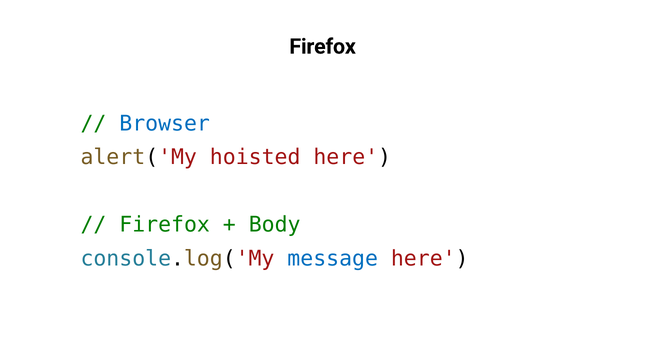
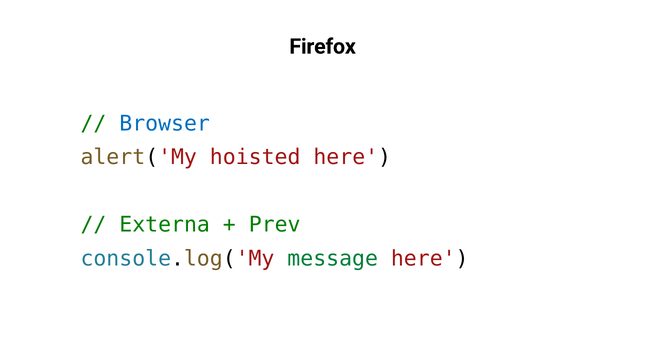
Firefox: Firefox -> Externa (165, 225)
Body: Body -> Prev (275, 225)
message colour: blue -> green (333, 258)
